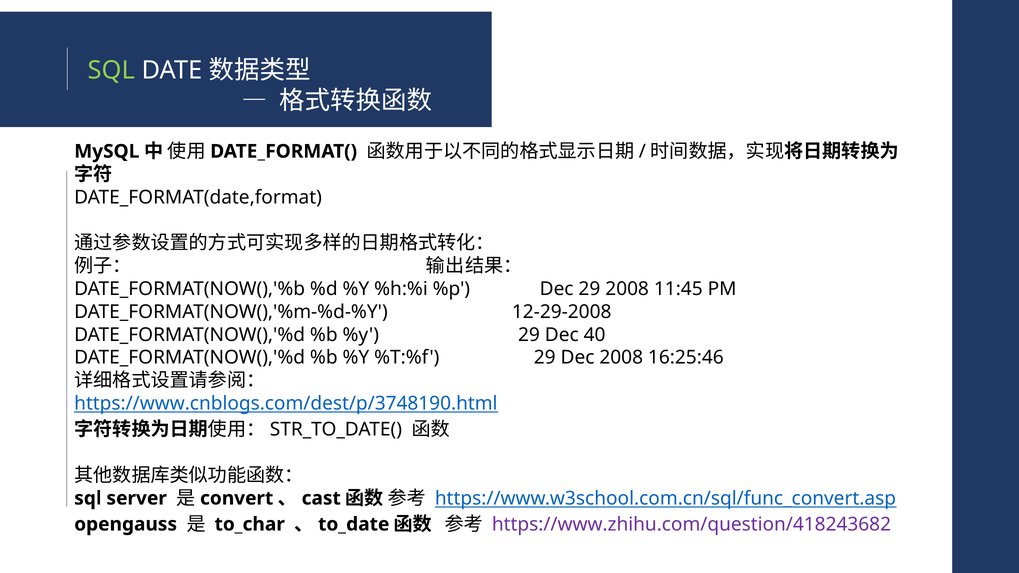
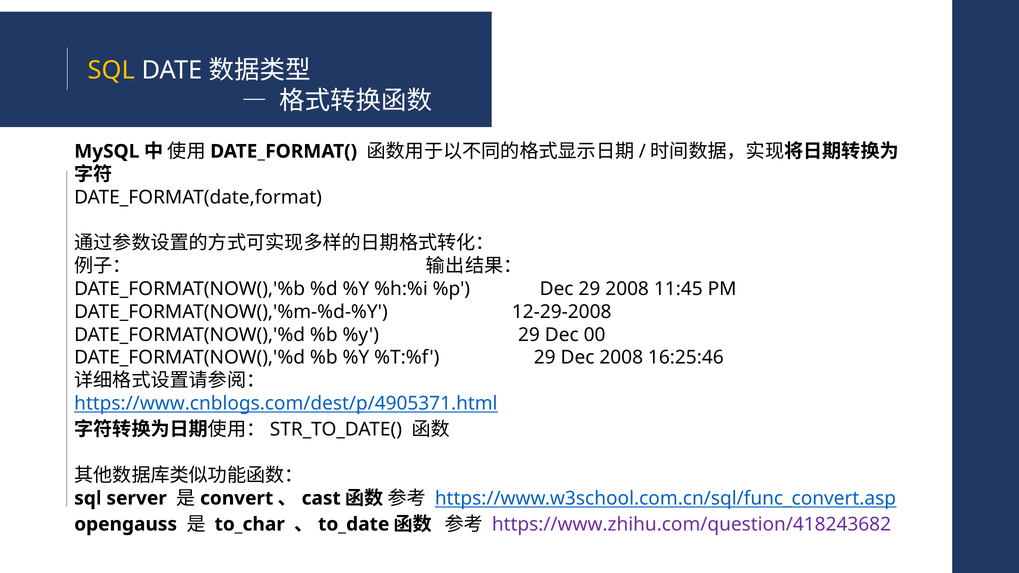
SQL colour: light green -> yellow (112, 70)
40: 40 -> 00 (595, 335)
https://www.cnblogs.com/dest/p/3748190.html: https://www.cnblogs.com/dest/p/3748190.html -> https://www.cnblogs.com/dest/p/4905371.html (286, 404)
